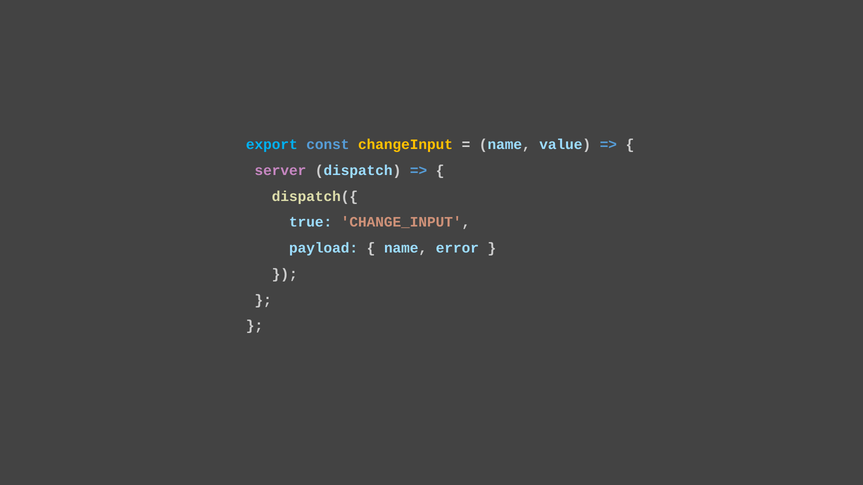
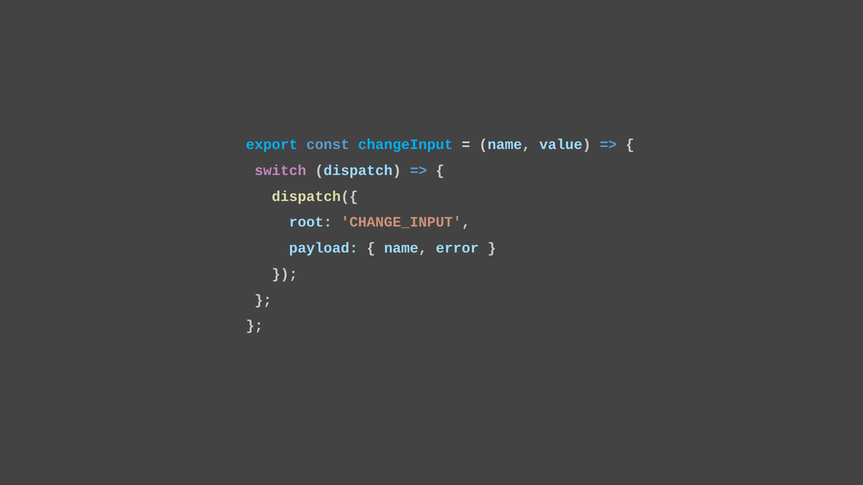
changeInput colour: yellow -> light blue (406, 145)
server: server -> switch (280, 171)
true: true -> root (311, 222)
